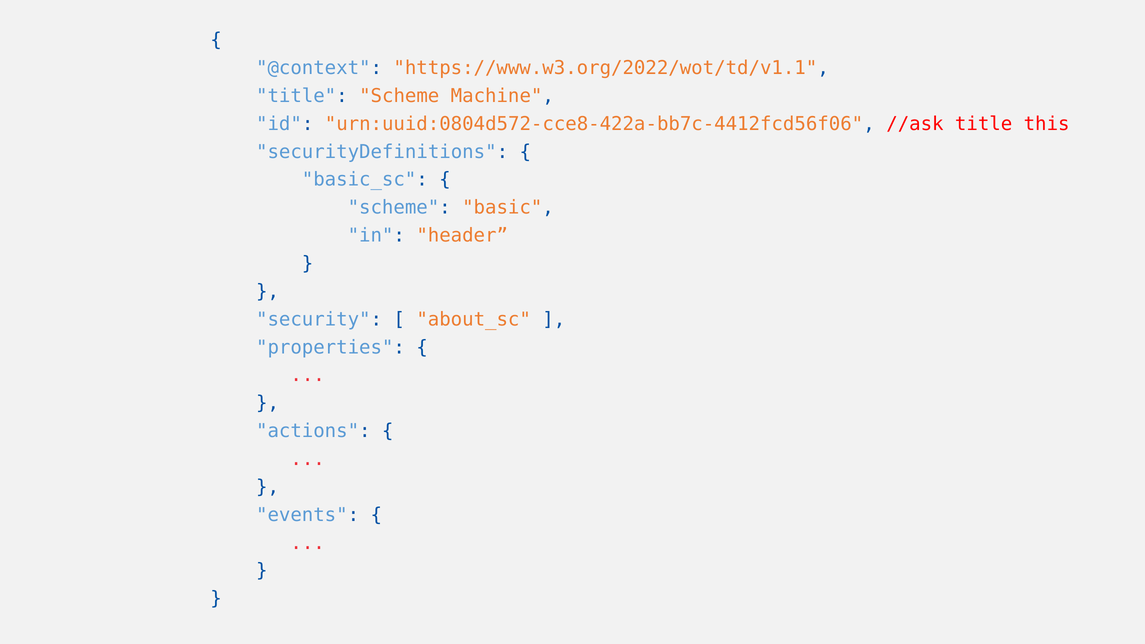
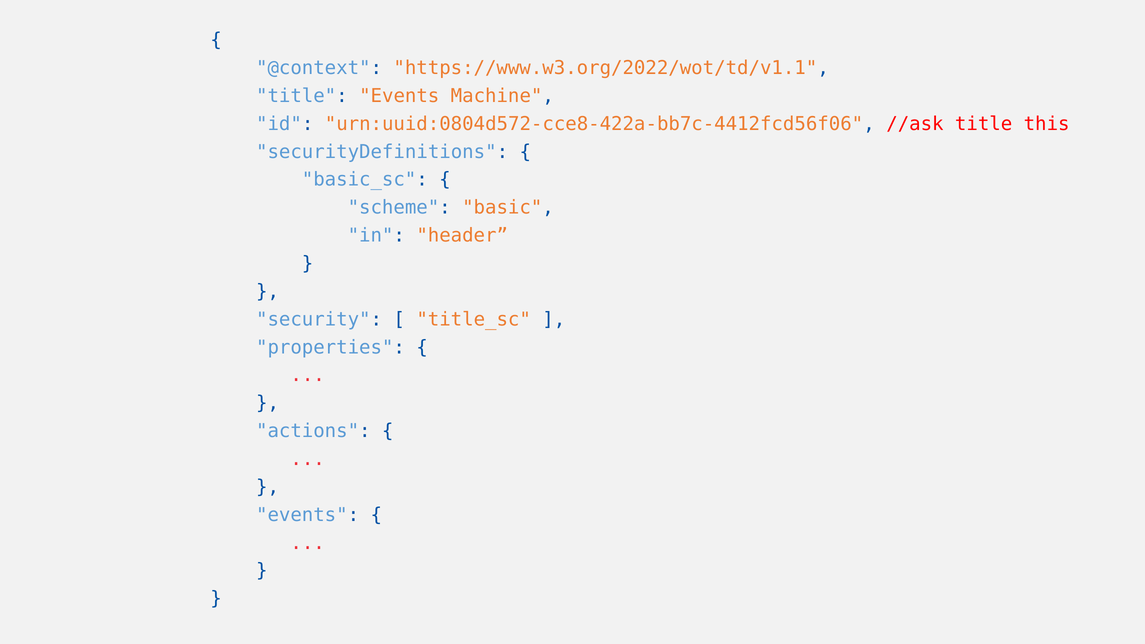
title Scheme: Scheme -> Events (399, 96)
about_sc: about_sc -> title_sc (474, 319)
